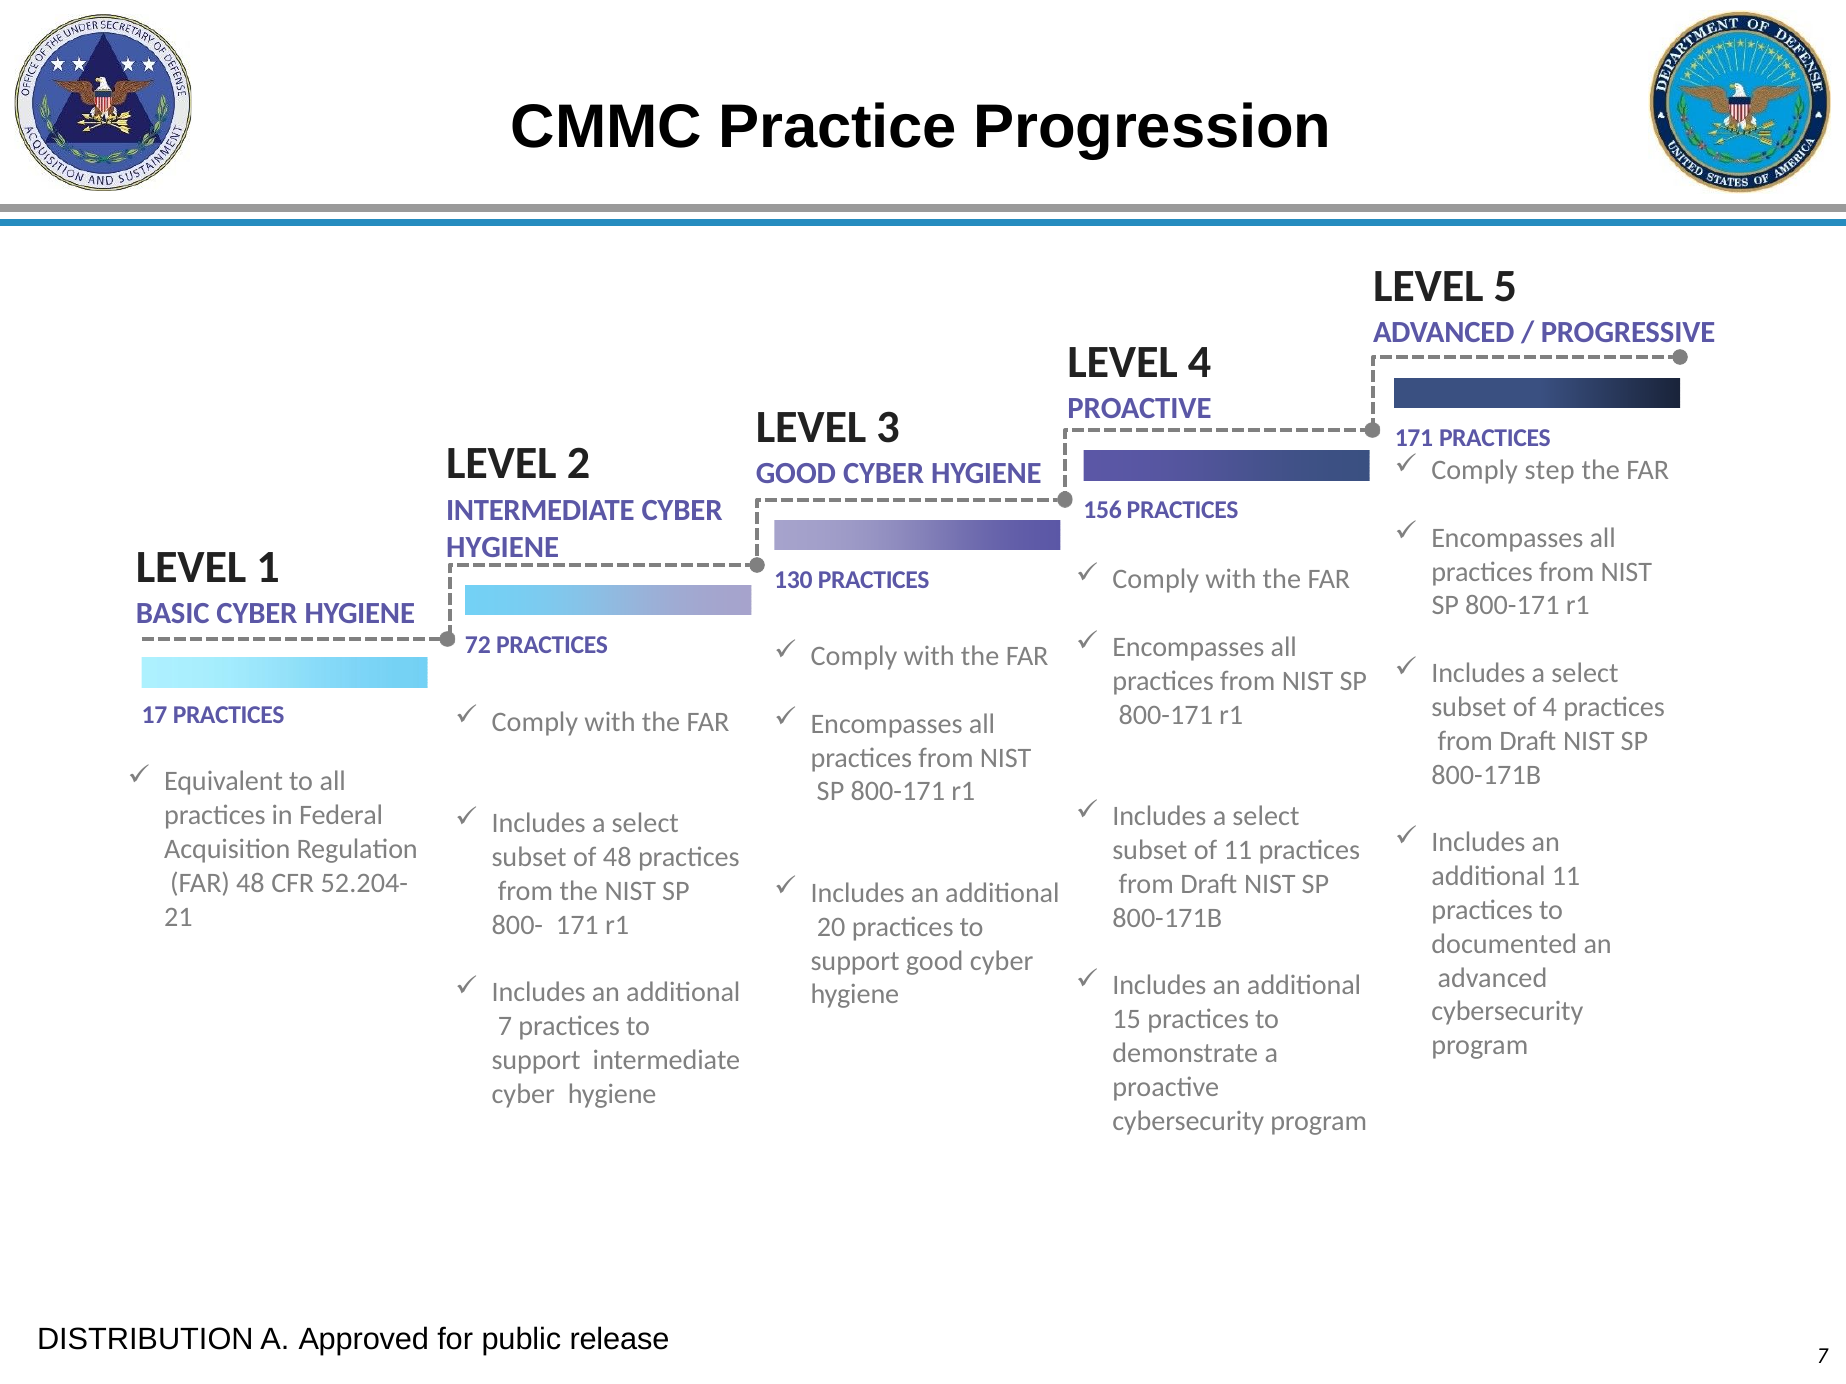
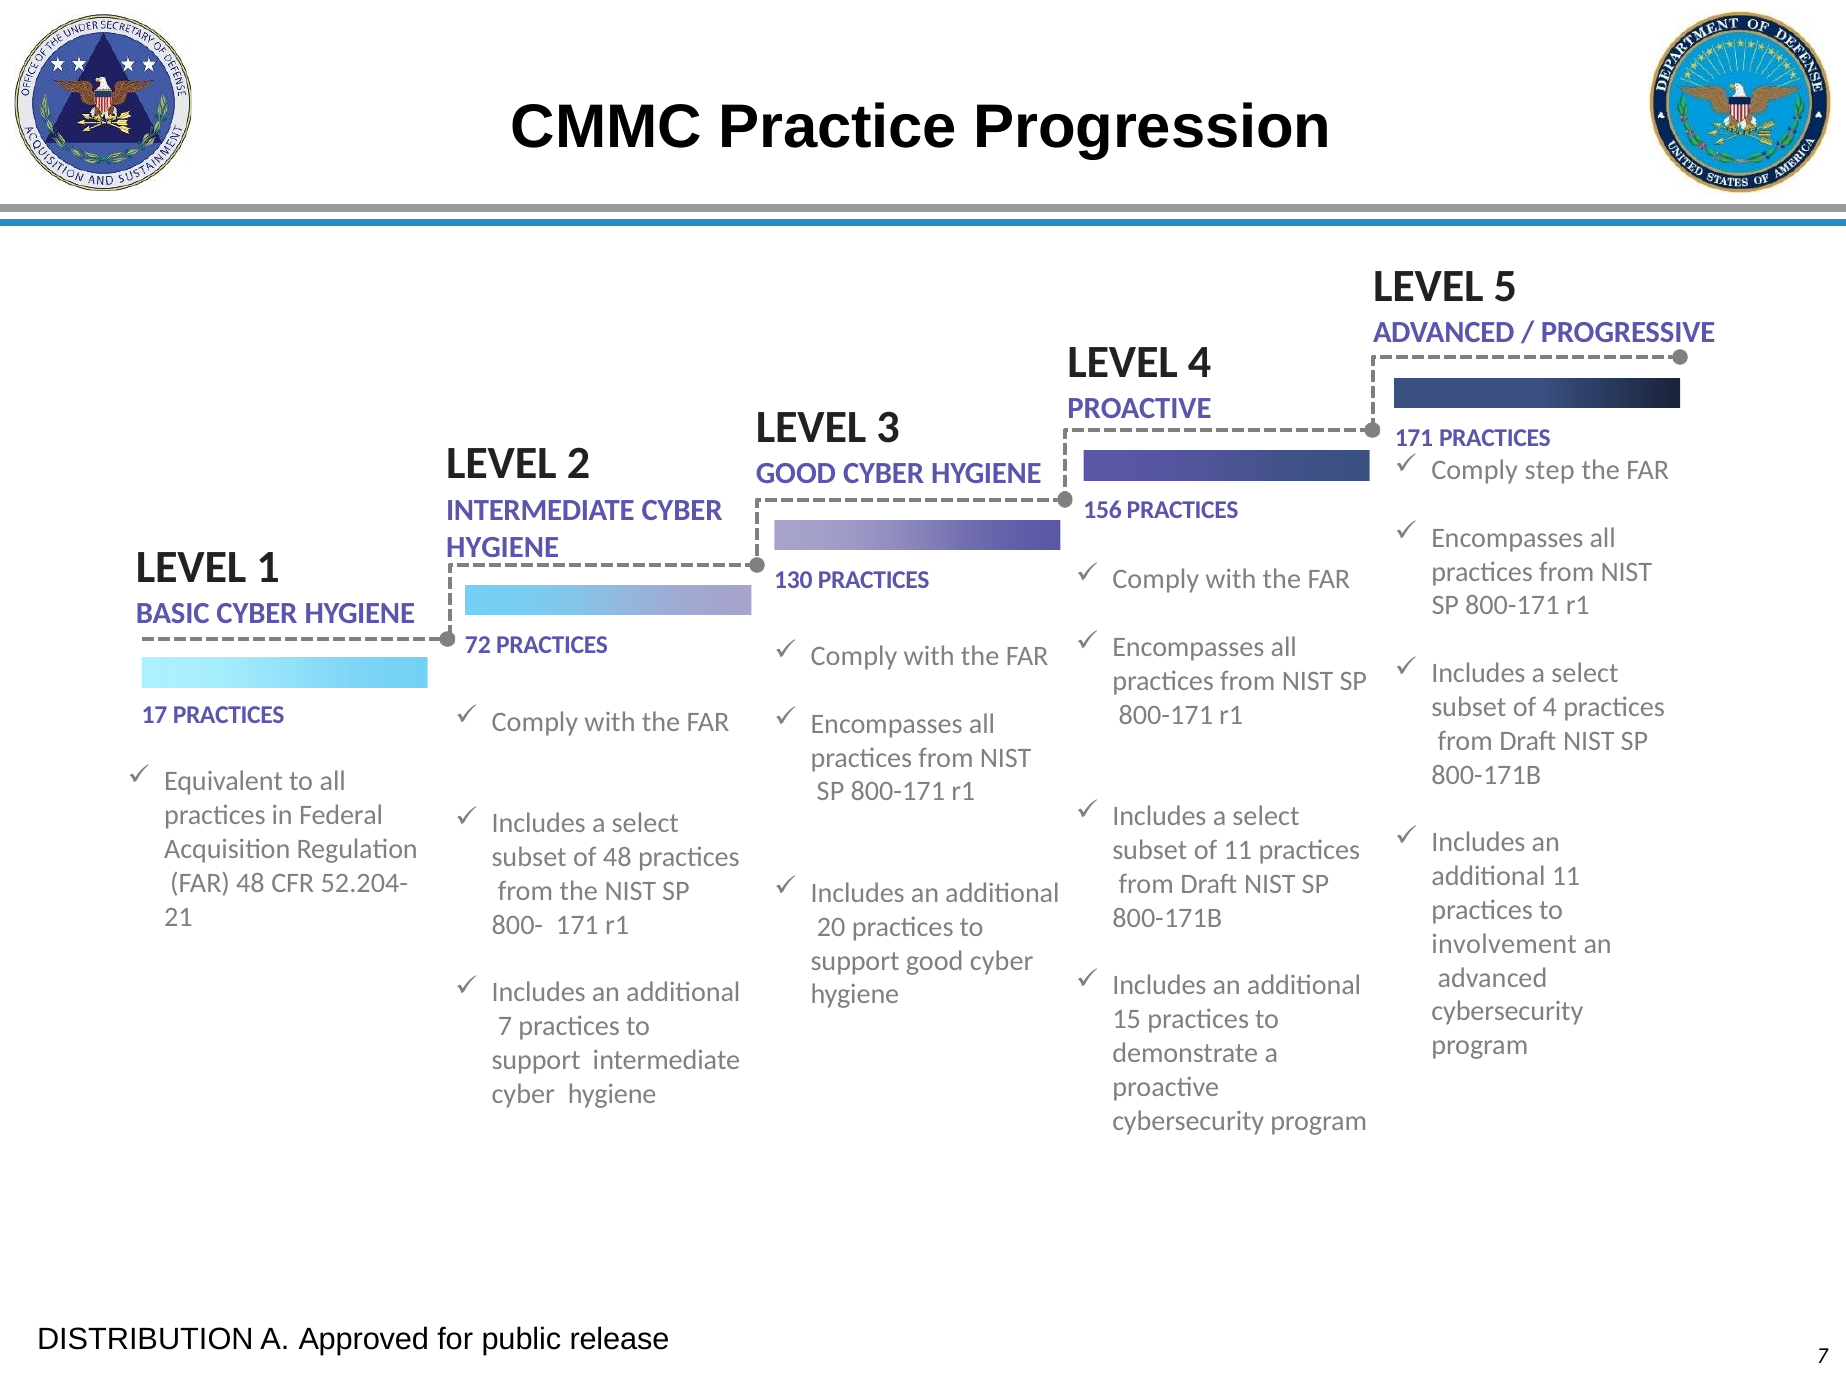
documented: documented -> involvement (1504, 944)
